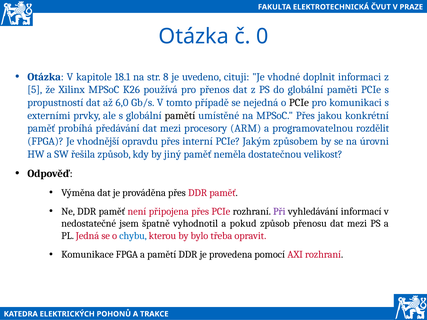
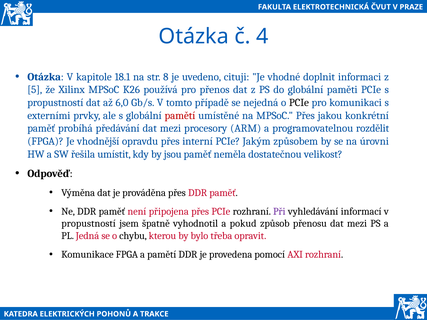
0: 0 -> 4 (262, 36)
pamětí colour: black -> red (180, 116)
řešila způsob: způsob -> umístit (114, 154)
jiný: jiný -> jsou (173, 154)
nedostatečné: nedostatečné -> propustností (89, 224)
chybu colour: blue -> black (133, 236)
